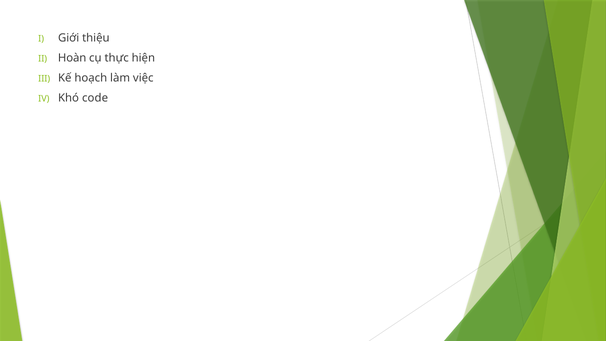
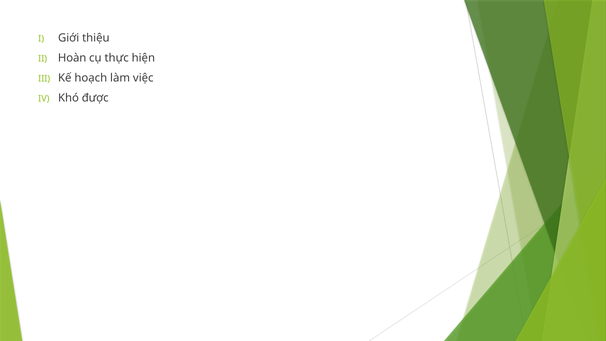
code: code -> được (95, 98)
